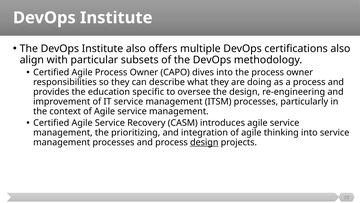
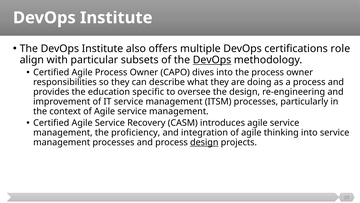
certifications also: also -> role (340, 48)
DevOps underline: none -> present (212, 60)
prioritizing: prioritizing -> proficiency (136, 132)
